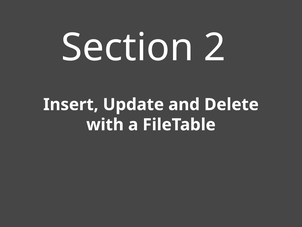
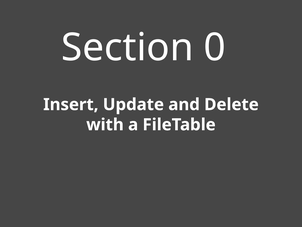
2: 2 -> 0 (215, 47)
